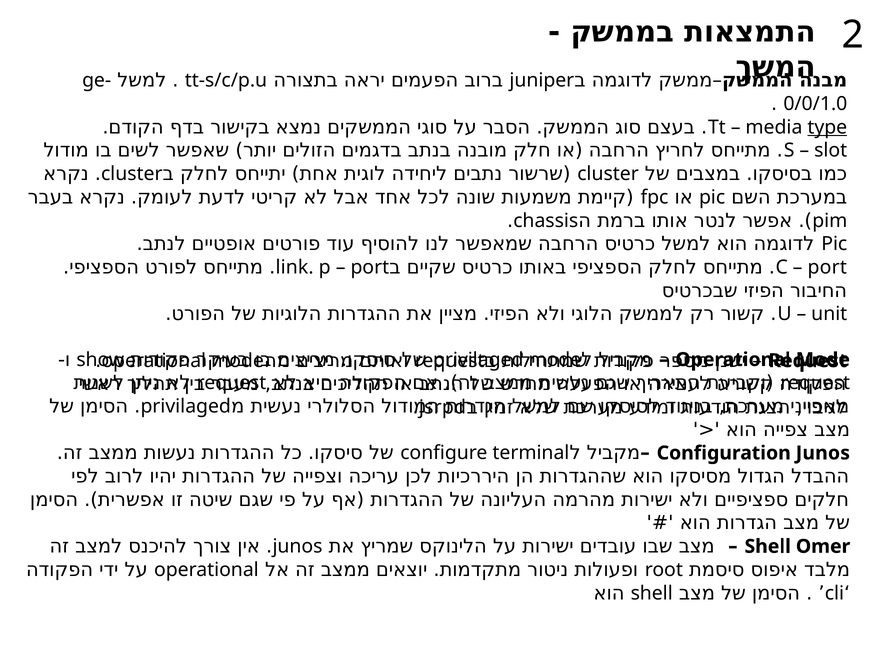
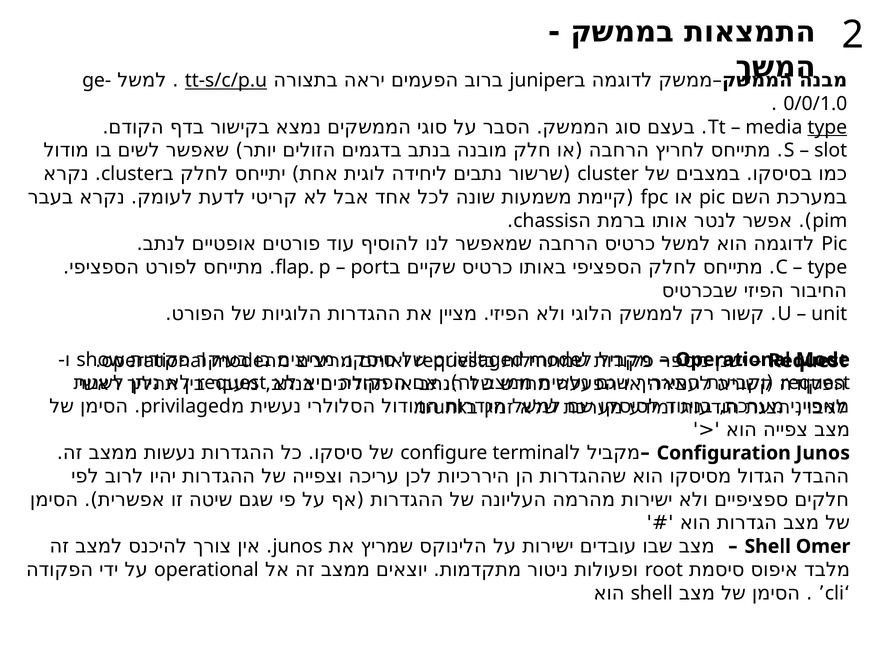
tt-s/c/p.u underline: none -> present (226, 81)
link: link -> flap (295, 267)
port: port -> type (827, 267)
jsrpd: jsrpd -> trunk (443, 407)
